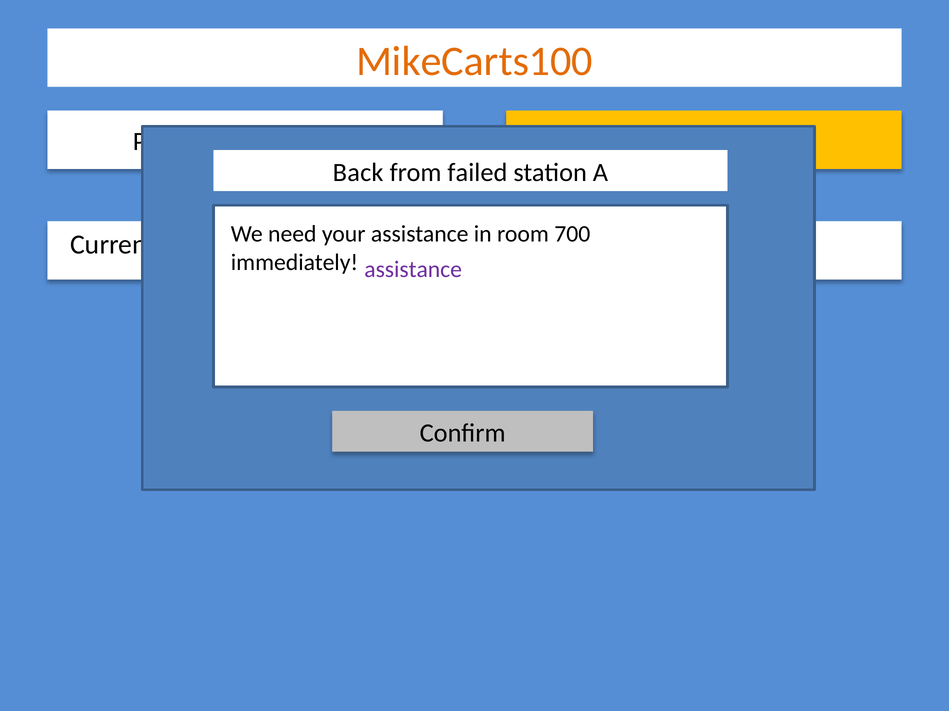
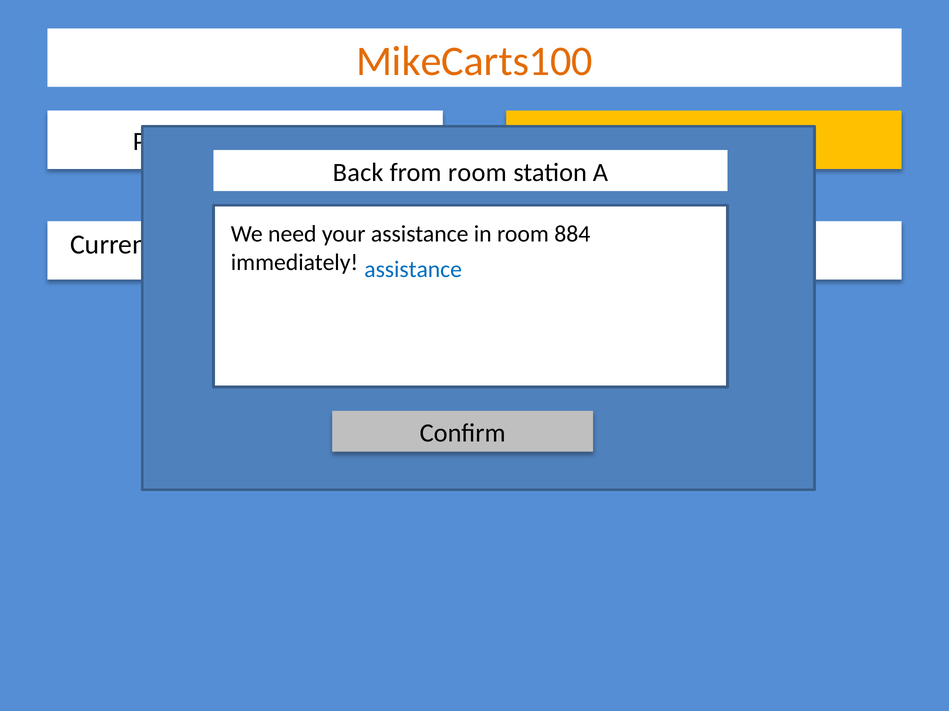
from failed: failed -> room (477, 173)
700: 700 -> 884 (572, 234)
assistance colour: purple -> blue (413, 270)
